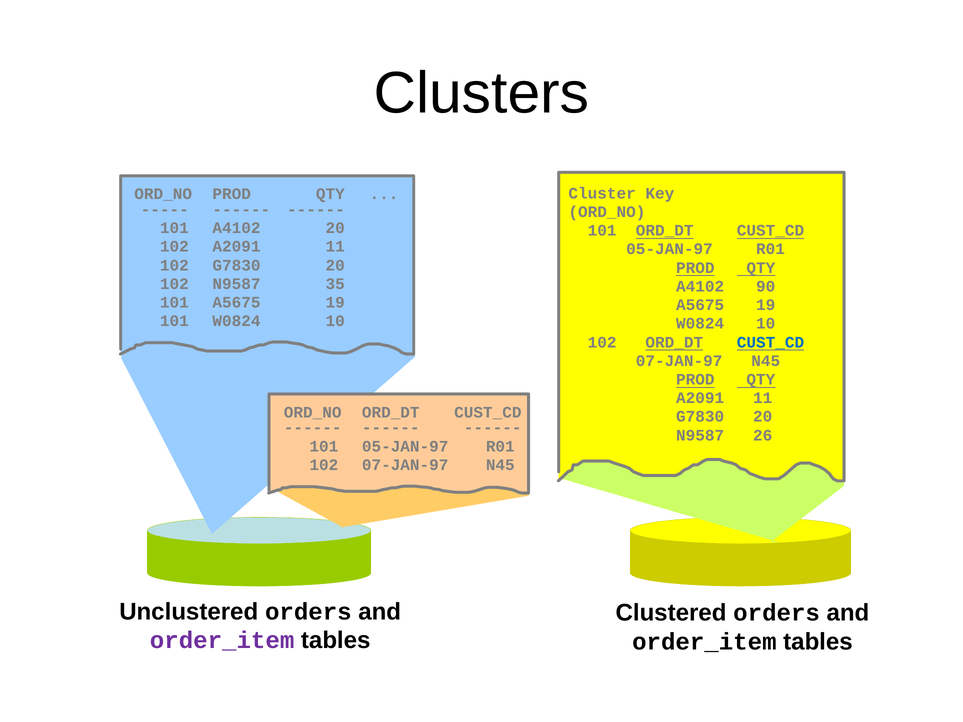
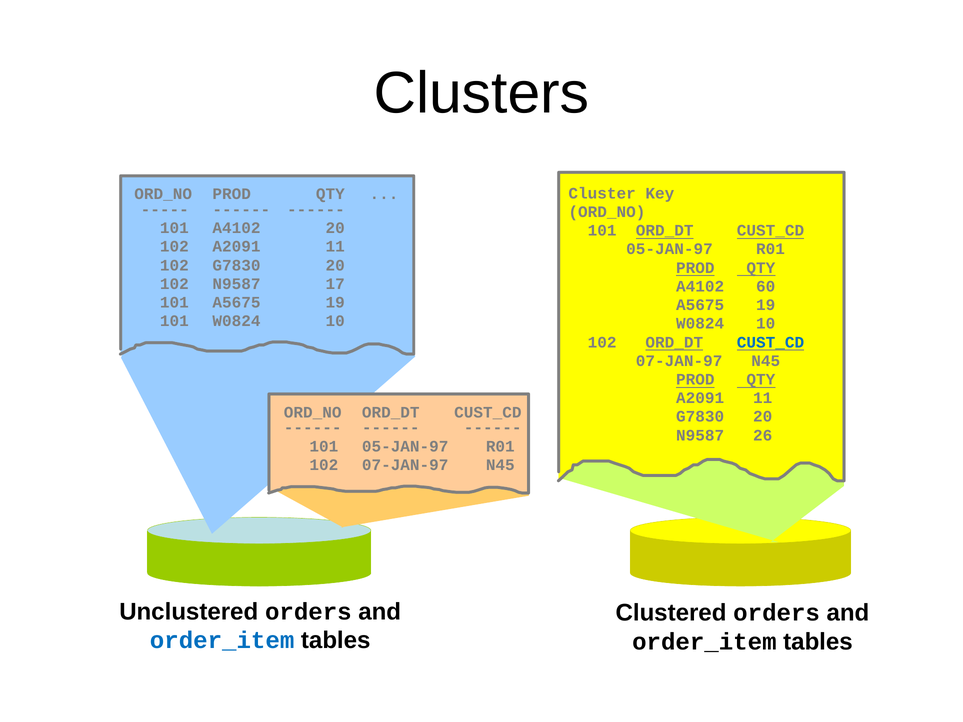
35: 35 -> 17 (335, 284)
90: 90 -> 60 (766, 287)
order_item colour: purple -> blue (222, 641)
